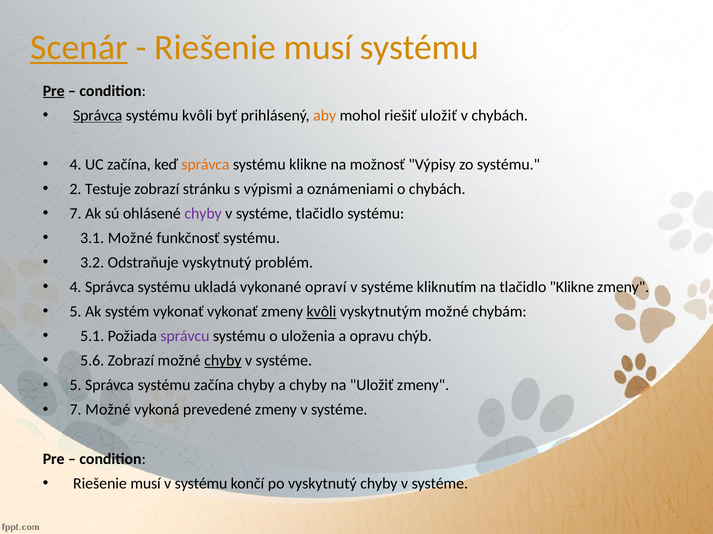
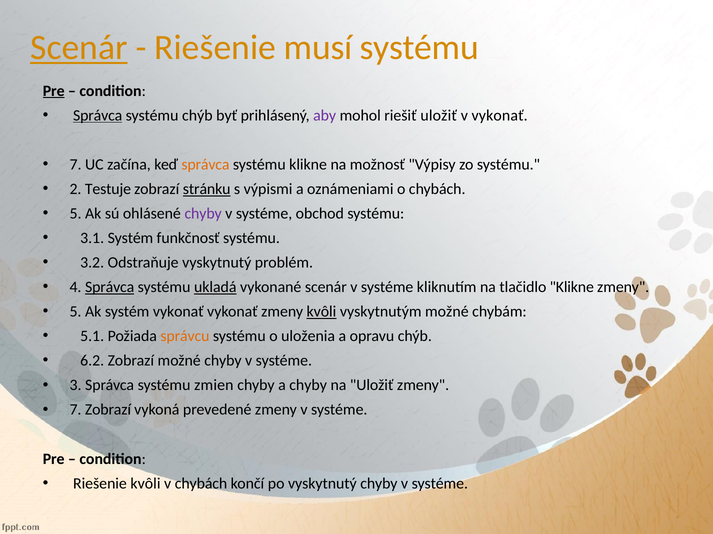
systému kvôli: kvôli -> chýb (197, 116)
aby colour: orange -> purple (325, 116)
v chybách: chybách -> vykonať (500, 116)
4: 4 -> 7 (76, 165)
stránku underline: none -> present (207, 189)
7: 7 -> 5 (76, 214)
systéme tlačidlo: tlačidlo -> obchod (320, 214)
3.1 Možné: Možné -> Systém (130, 238)
Správca underline: none -> present (110, 288)
ukladá underline: none -> present (215, 288)
vykonané opraví: opraví -> scenár (326, 288)
správcu colour: purple -> orange (185, 337)
5.6: 5.6 -> 6.2 (92, 361)
chyby underline: present -> none (223, 361)
5: 5 -> 3 (76, 386)
systému začína: začína -> zmien (214, 386)
7 Možné: Možné -> Zobrazí (108, 410)
musí: musí -> kvôli (145, 484)
v systému: systému -> chybách (201, 484)
